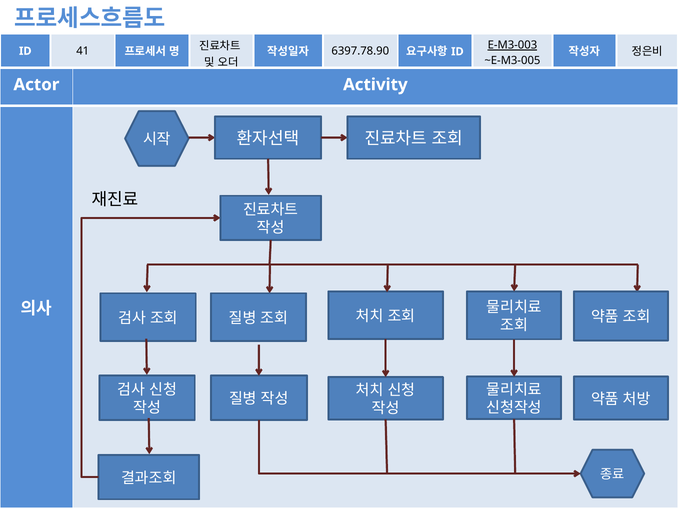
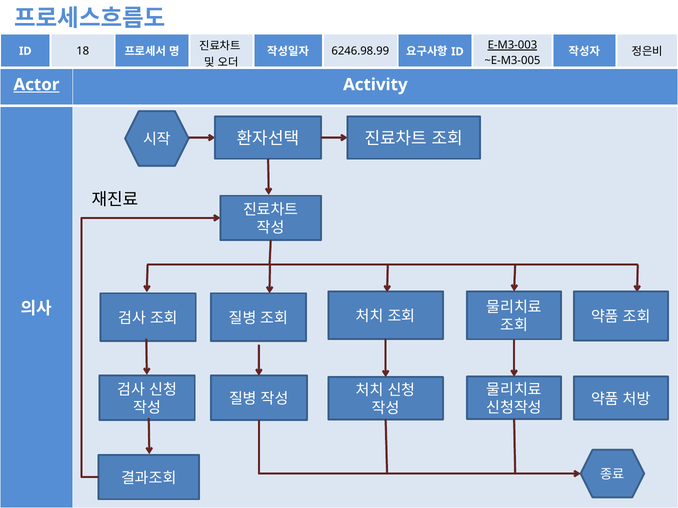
6397.78.90: 6397.78.90 -> 6246.98.99 (360, 51)
41: 41 -> 18 (83, 51)
Actor underline: none -> present (36, 85)
